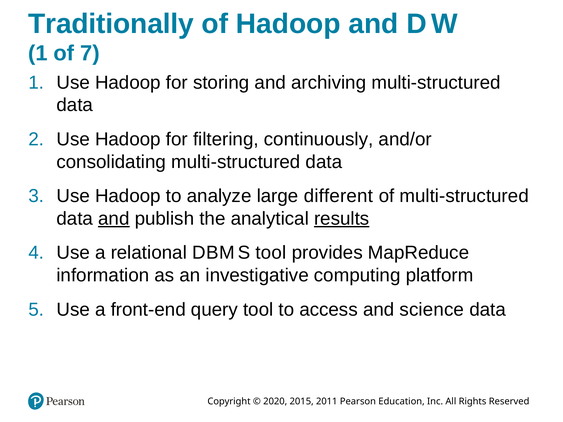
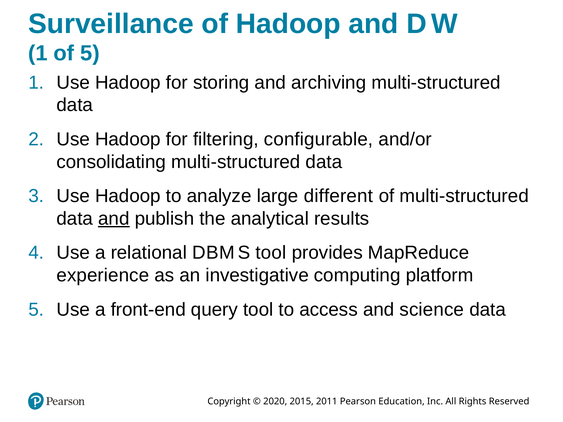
Traditionally: Traditionally -> Surveillance (111, 24)
of 7: 7 -> 5 (90, 53)
continuously: continuously -> configurable (319, 139)
results underline: present -> none (342, 219)
information: information -> experience (103, 275)
